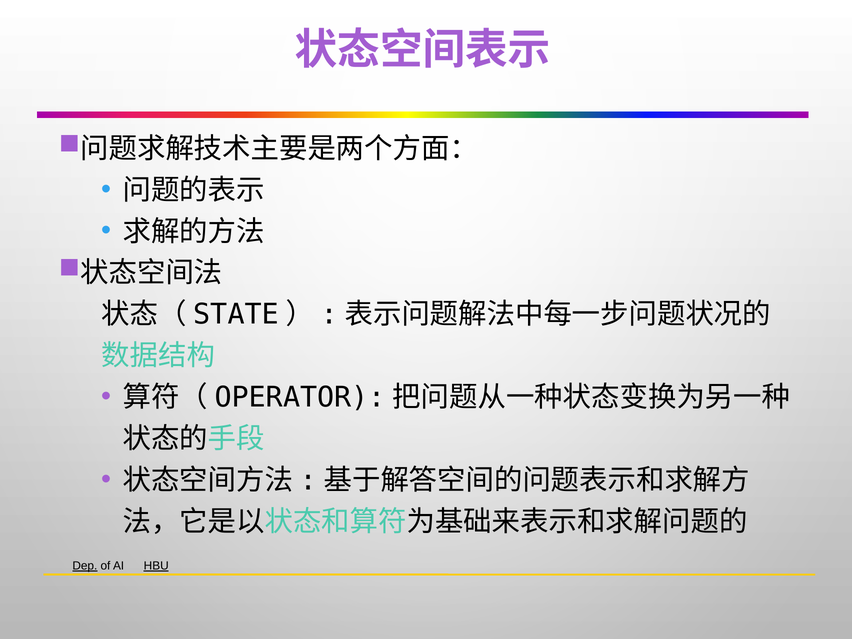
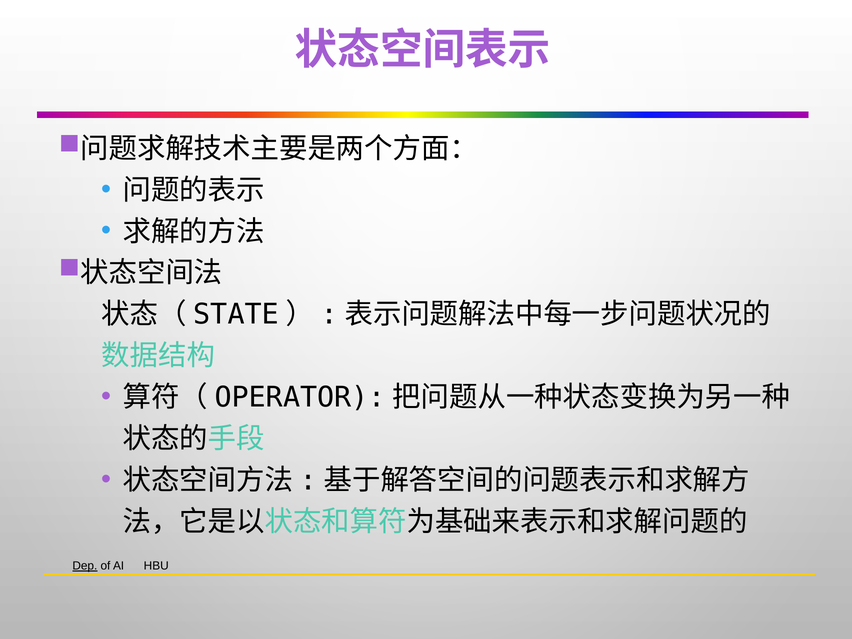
HBU underline: present -> none (156, 566)
